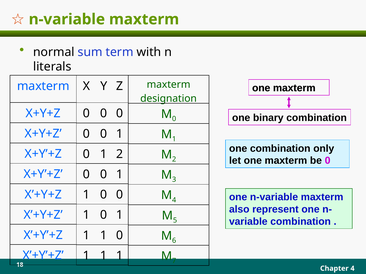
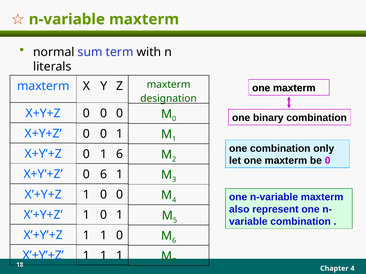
1 2: 2 -> 6 (120, 154)
0: 0 -> 6 (104, 175)
